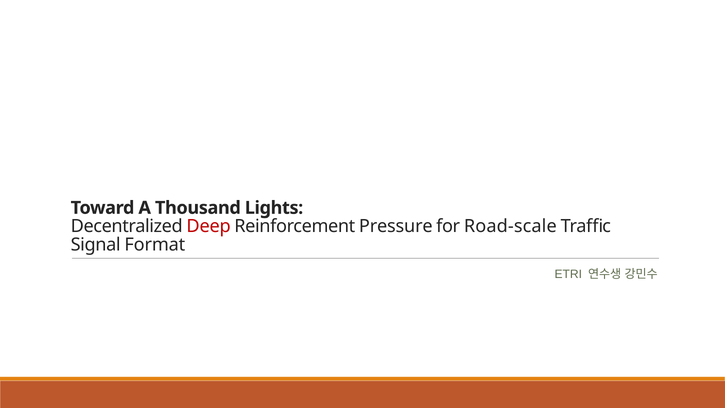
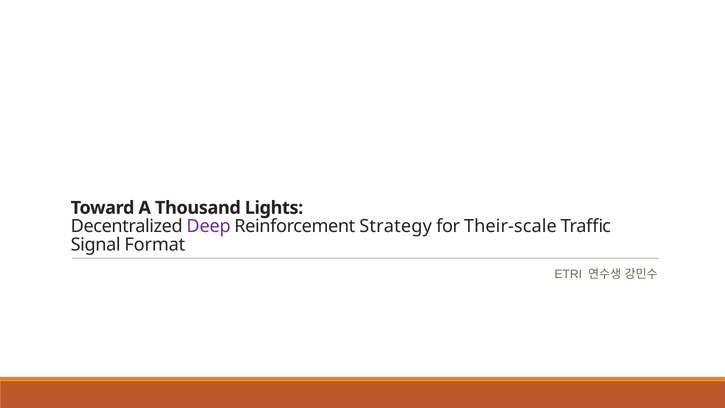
Deep colour: red -> purple (209, 226)
Pressure: Pressure -> Strategy (396, 226)
Road-scale: Road-scale -> Their-scale (510, 226)
